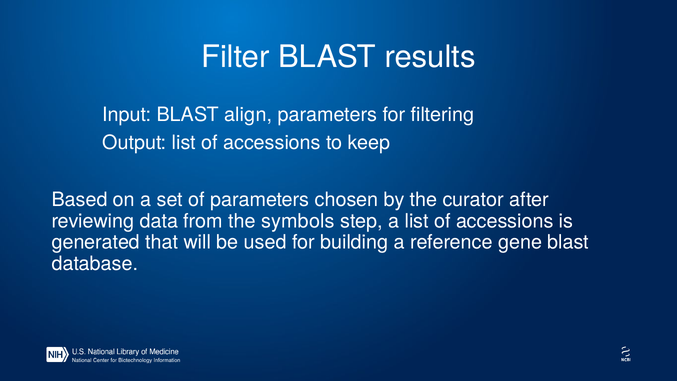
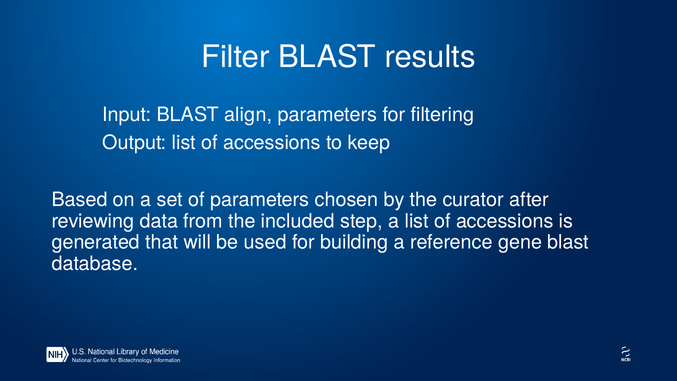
symbols: symbols -> included (298, 221)
